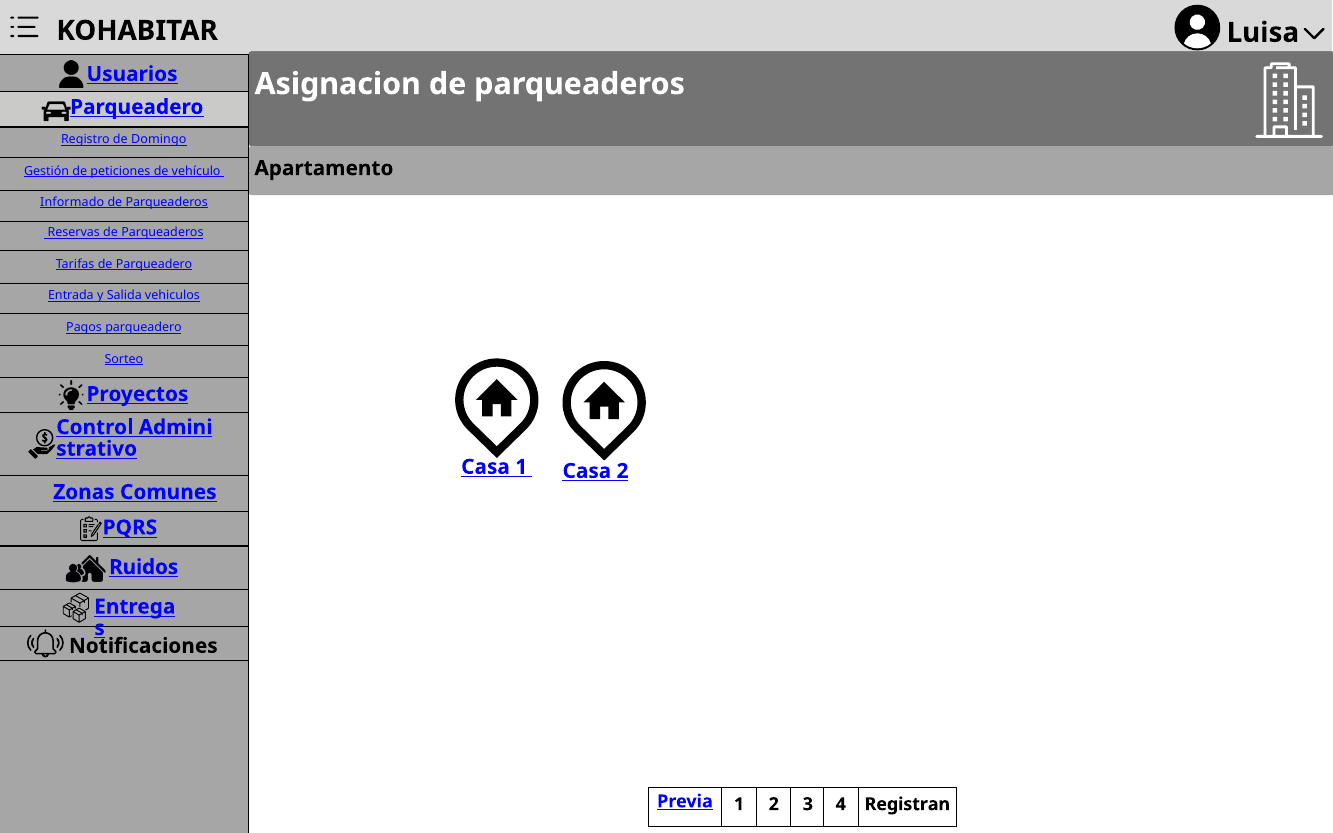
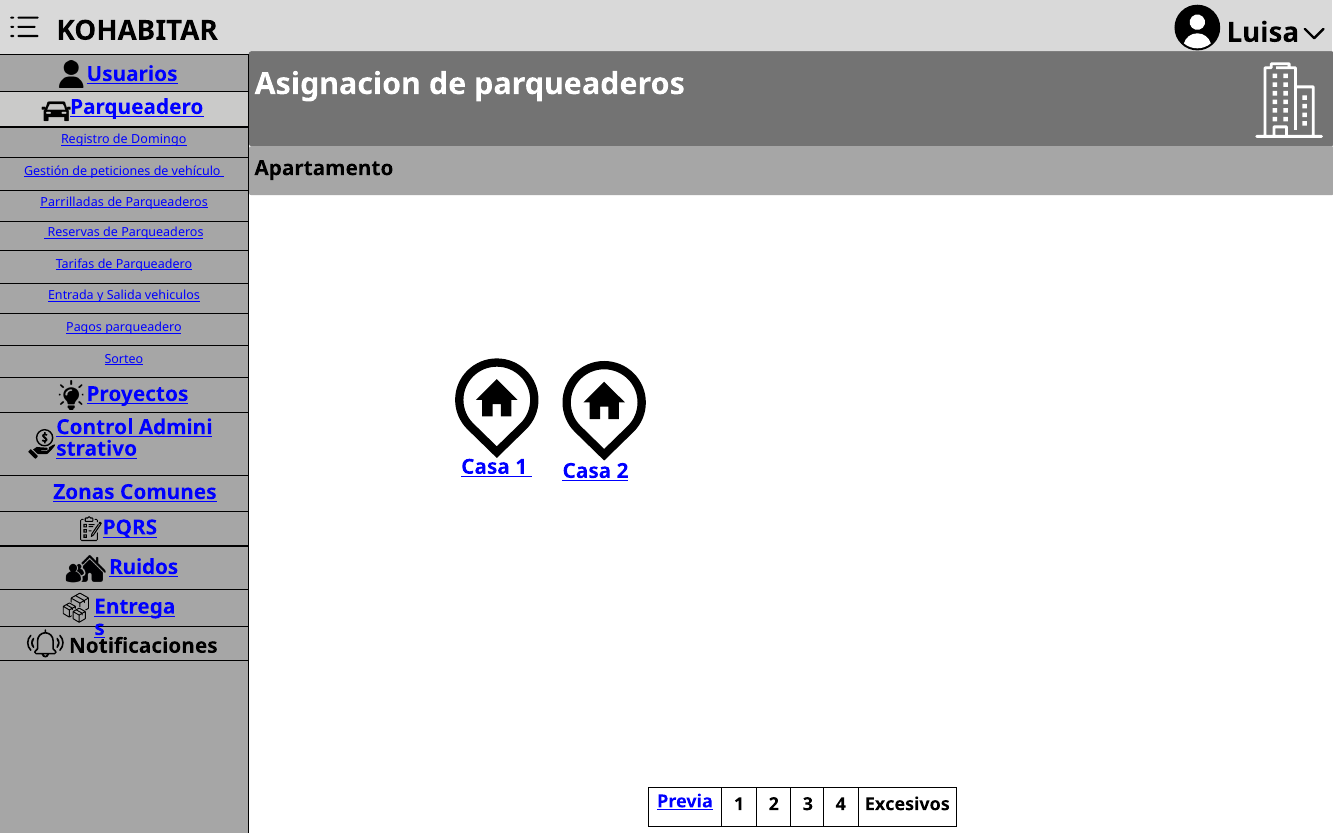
Informado: Informado -> Parrilladas (72, 202)
Registran: Registran -> Excesivos (907, 804)
